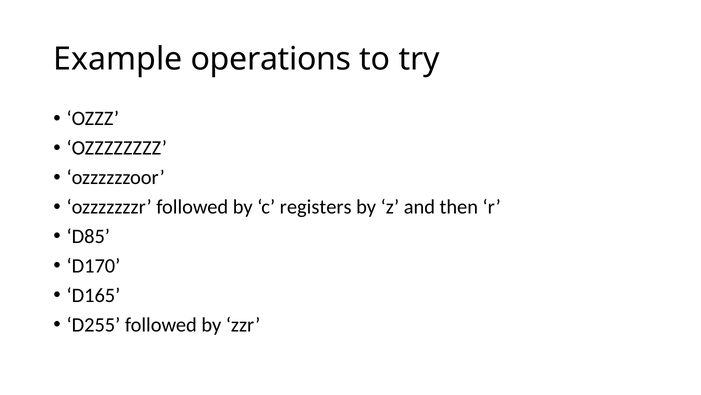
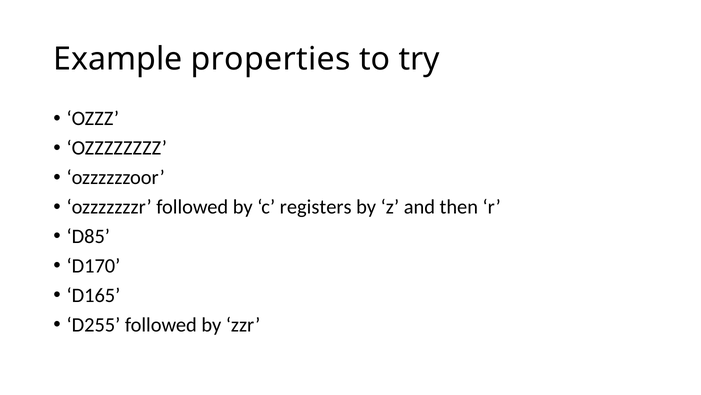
operations: operations -> properties (271, 59)
